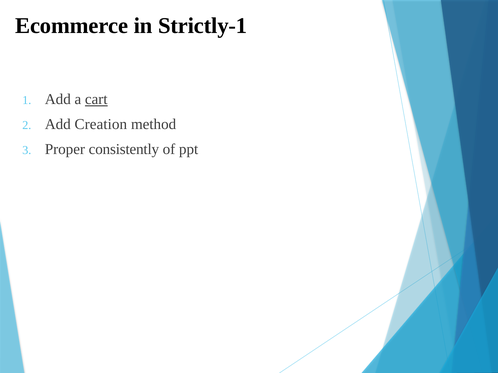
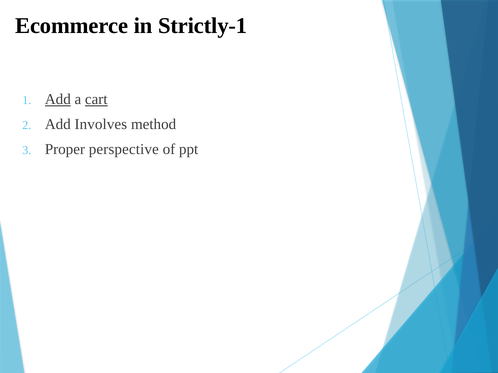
Add underline: none -> present (58, 99)
Creation: Creation -> Involves (101, 124)
consistently: consistently -> perspective (124, 149)
